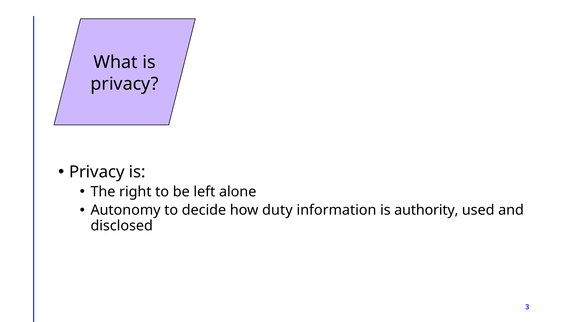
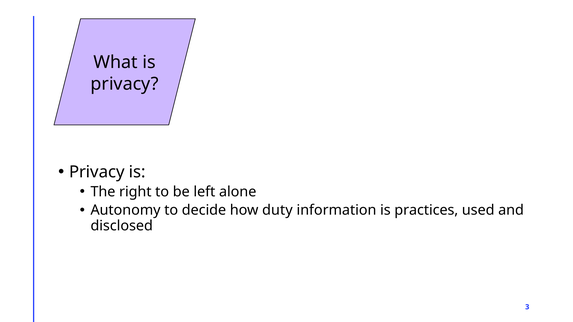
authority: authority -> practices (426, 210)
